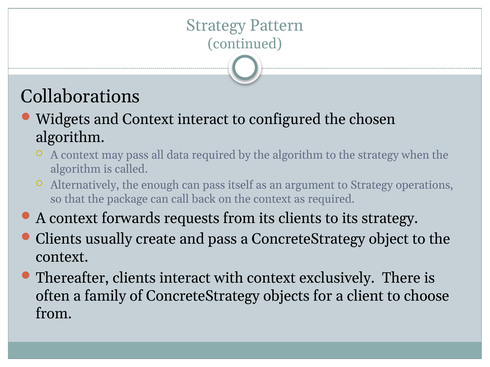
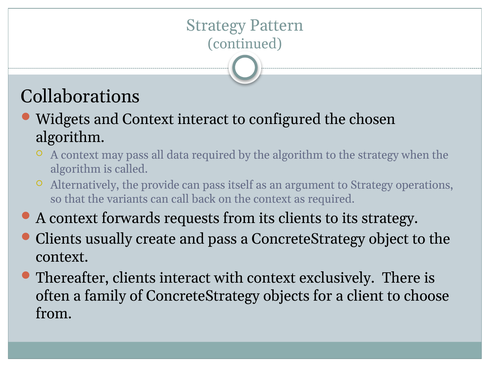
enough: enough -> provide (160, 185)
package: package -> variants (127, 199)
